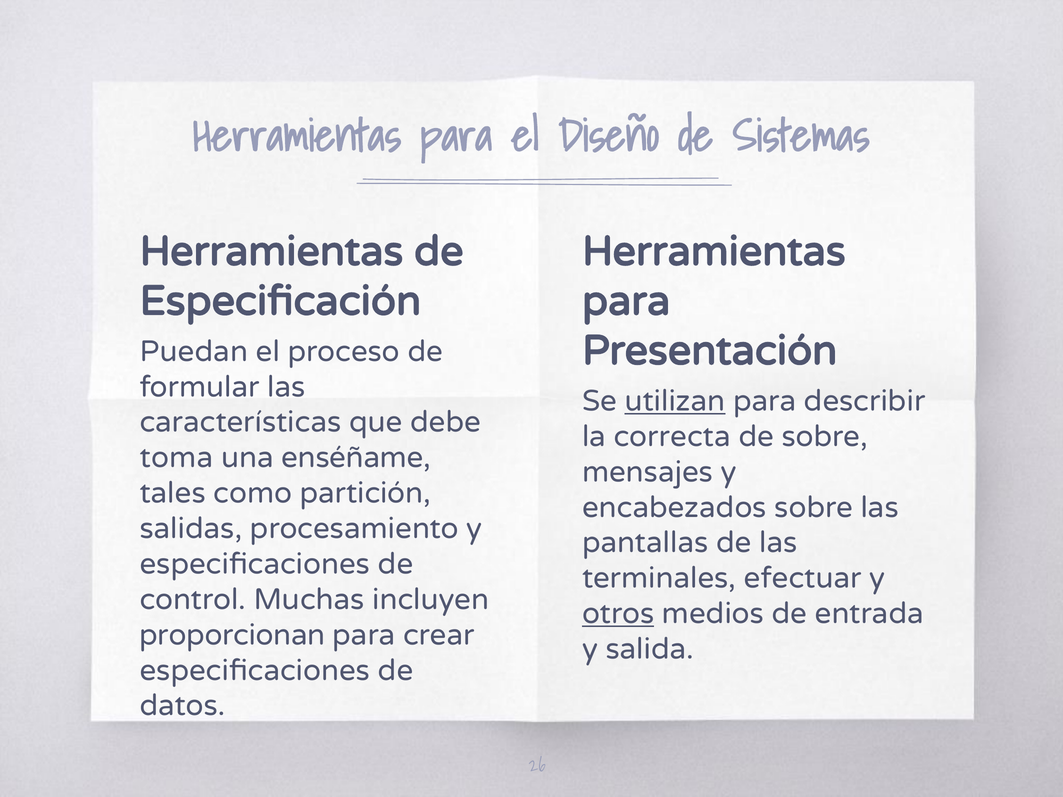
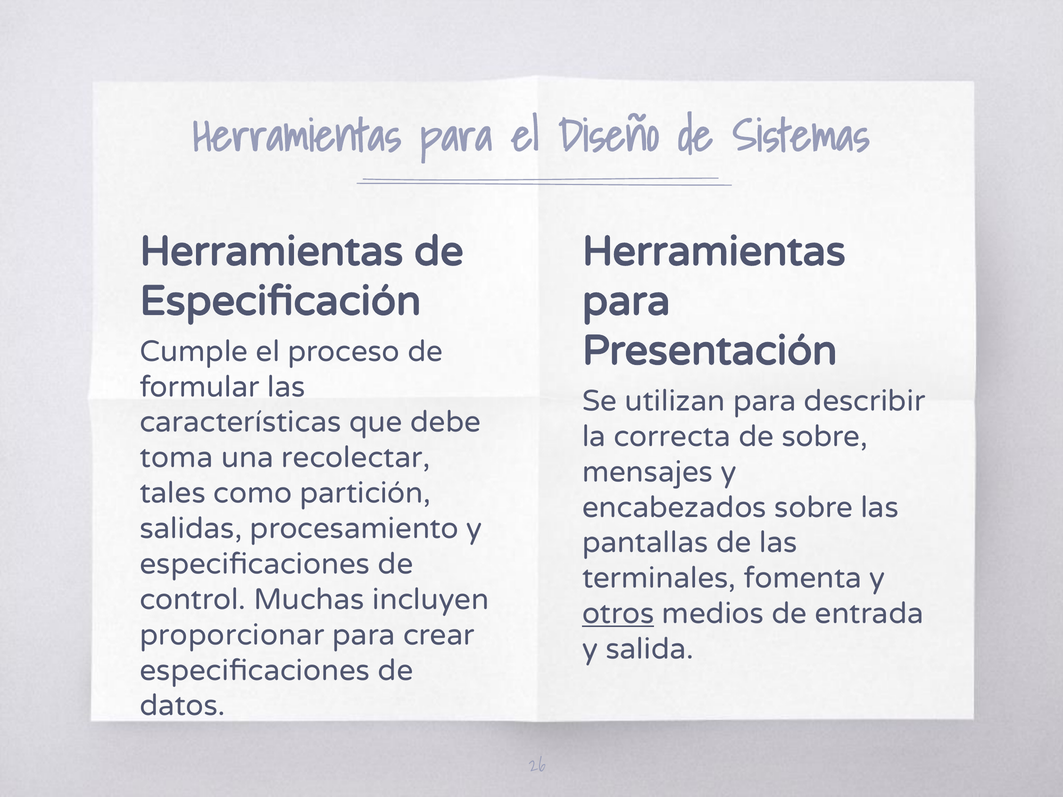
Puedan: Puedan -> Cumple (194, 351)
utilizan underline: present -> none (675, 401)
enséñame: enséñame -> recolectar (356, 458)
efectuar: efectuar -> fomenta (803, 578)
proporcionan: proporcionan -> proporcionar (232, 635)
